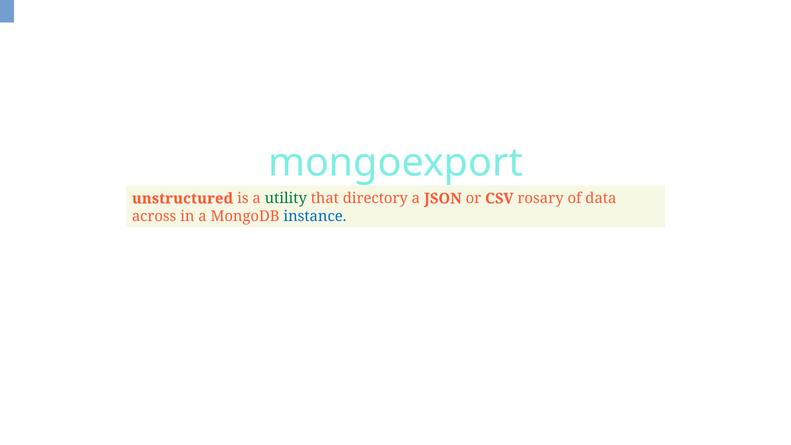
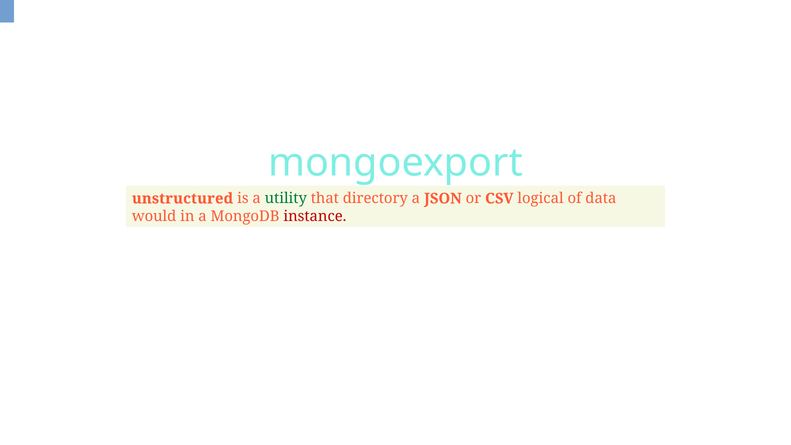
rosary: rosary -> logical (541, 199)
across: across -> would (154, 216)
instance colour: blue -> red (315, 216)
